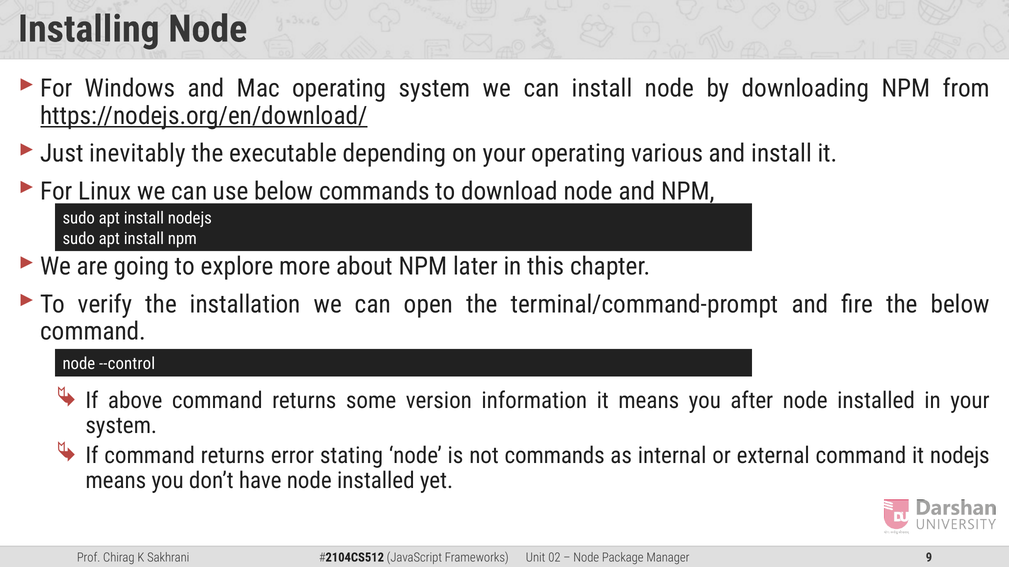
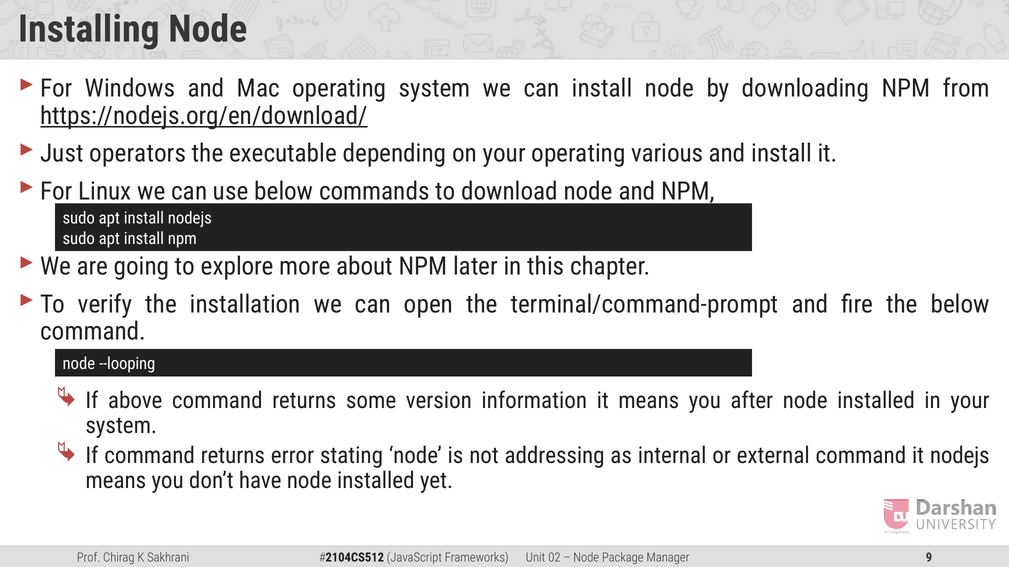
inevitably: inevitably -> operators (138, 154)
--control: --control -> --looping (127, 364)
not commands: commands -> addressing (555, 456)
